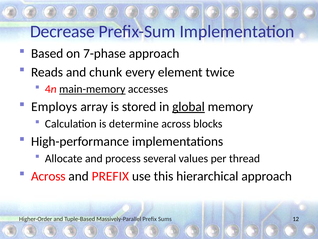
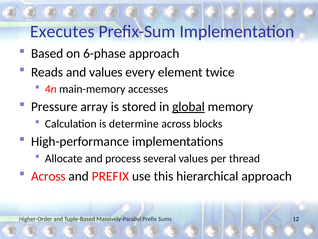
Decrease: Decrease -> Executes (62, 31)
7-phase: 7-phase -> 6-phase (104, 53)
and chunk: chunk -> values (106, 72)
main-memory underline: present -> none (92, 89)
Employs: Employs -> Pressure (54, 107)
